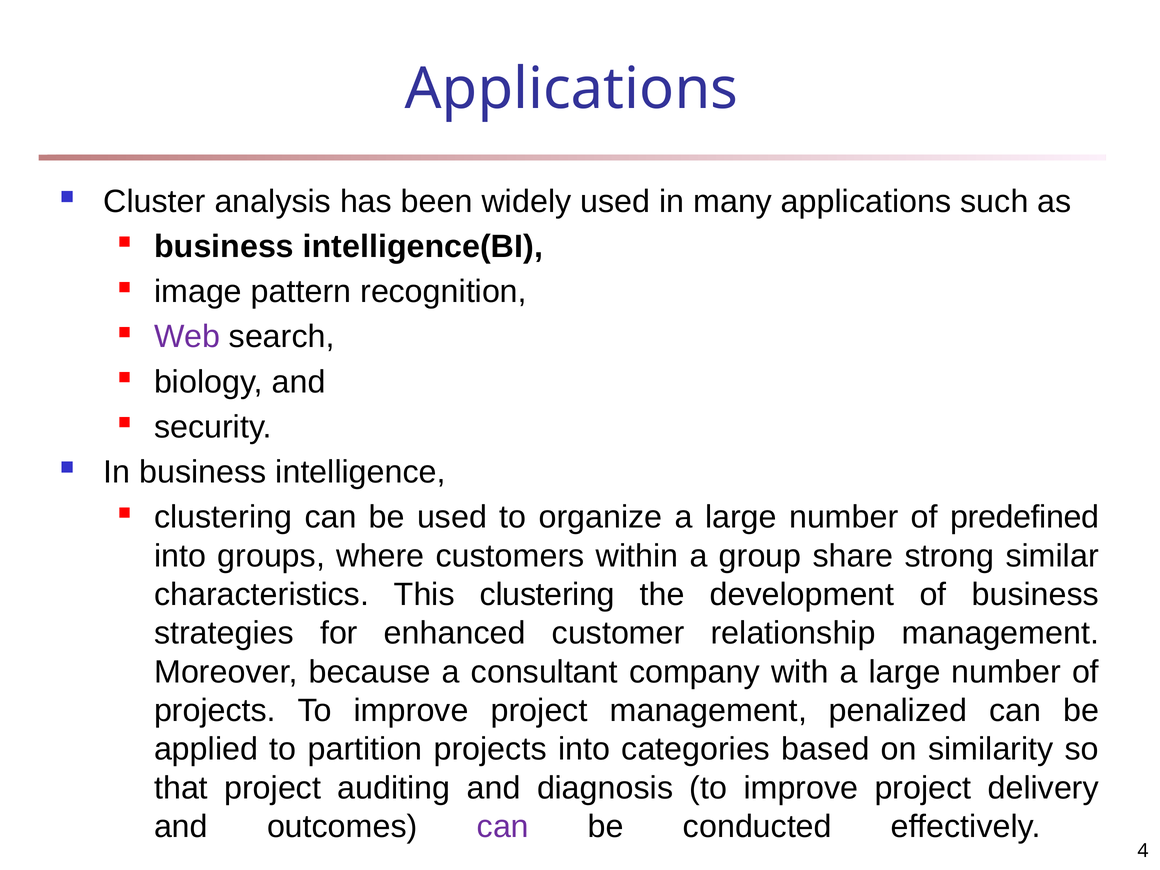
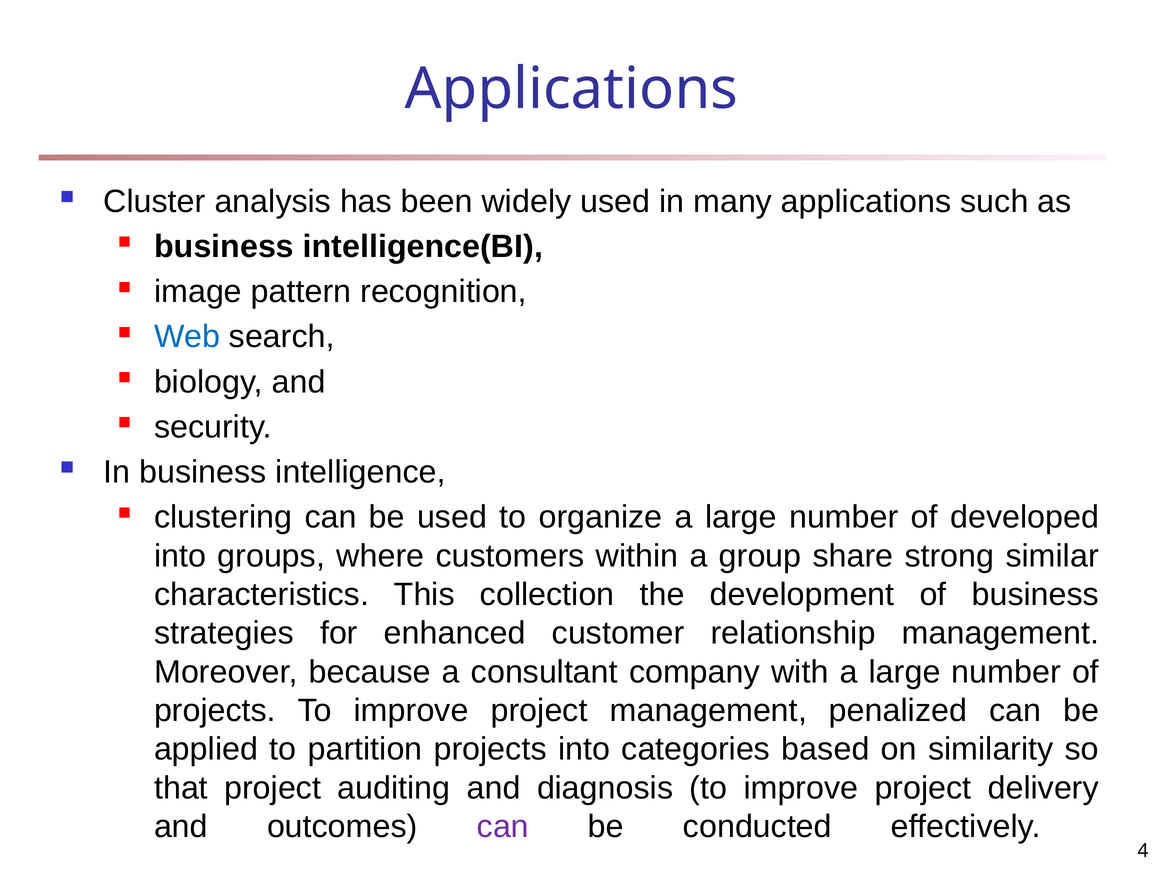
Web colour: purple -> blue (187, 337)
predefined: predefined -> developed (1025, 517)
This clustering: clustering -> collection (547, 595)
